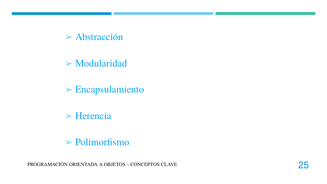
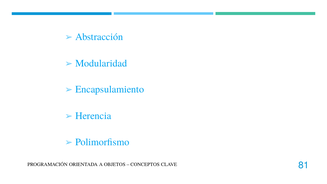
25: 25 -> 81 (304, 165)
